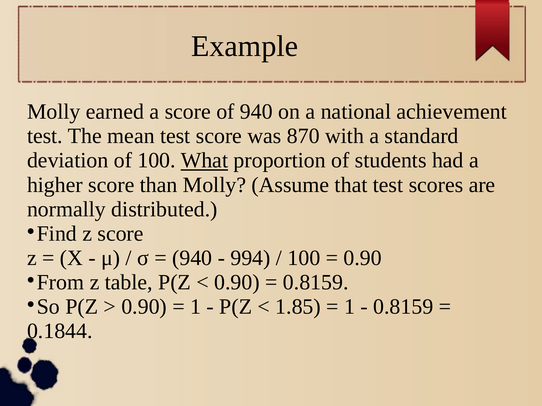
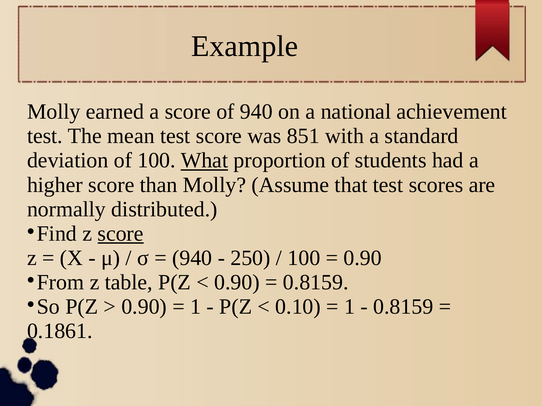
870: 870 -> 851 (303, 136)
score underline: none -> present (121, 234)
994: 994 -> 250 (250, 258)
1.85: 1.85 -> 0.10 (298, 307)
0.1844: 0.1844 -> 0.1861 (60, 331)
